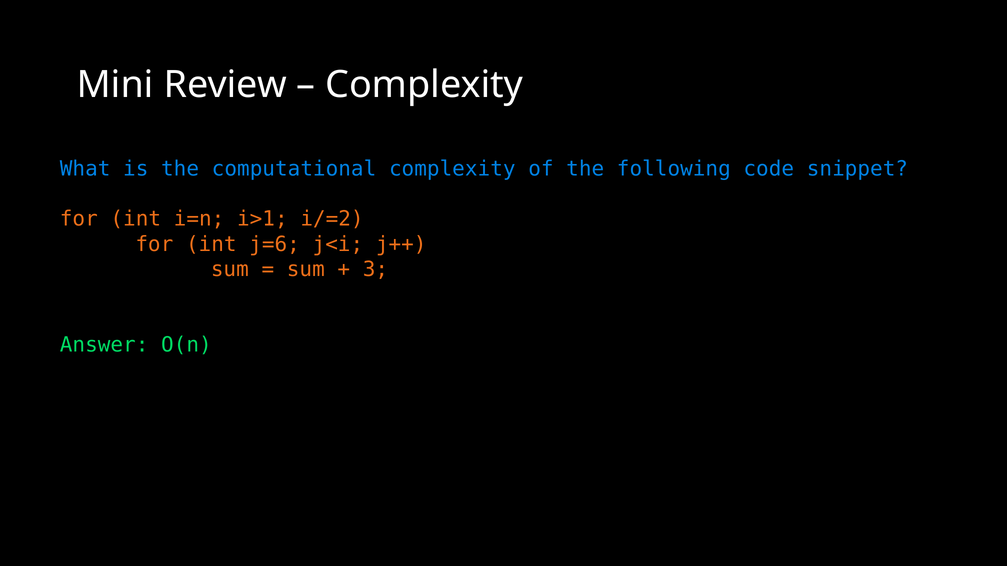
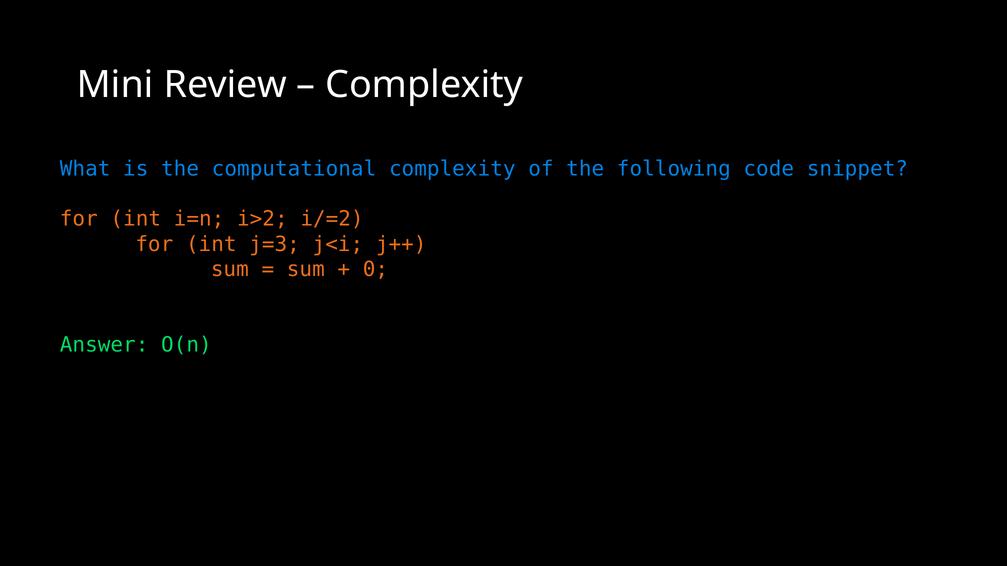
i>1: i>1 -> i>2 (262, 219)
j=6: j=6 -> j=3 (275, 244)
3: 3 -> 0 (375, 270)
